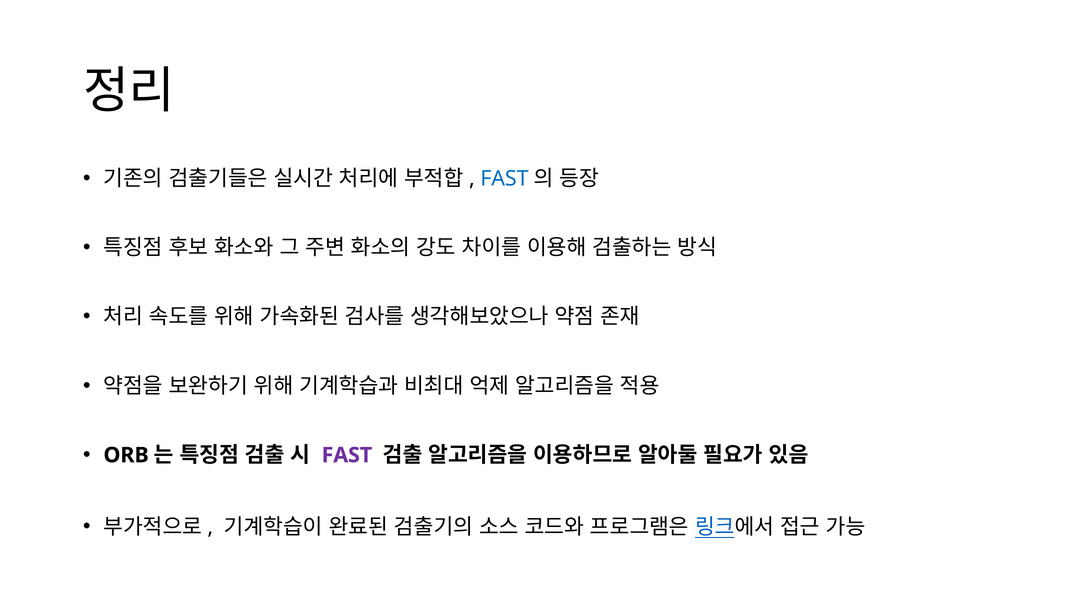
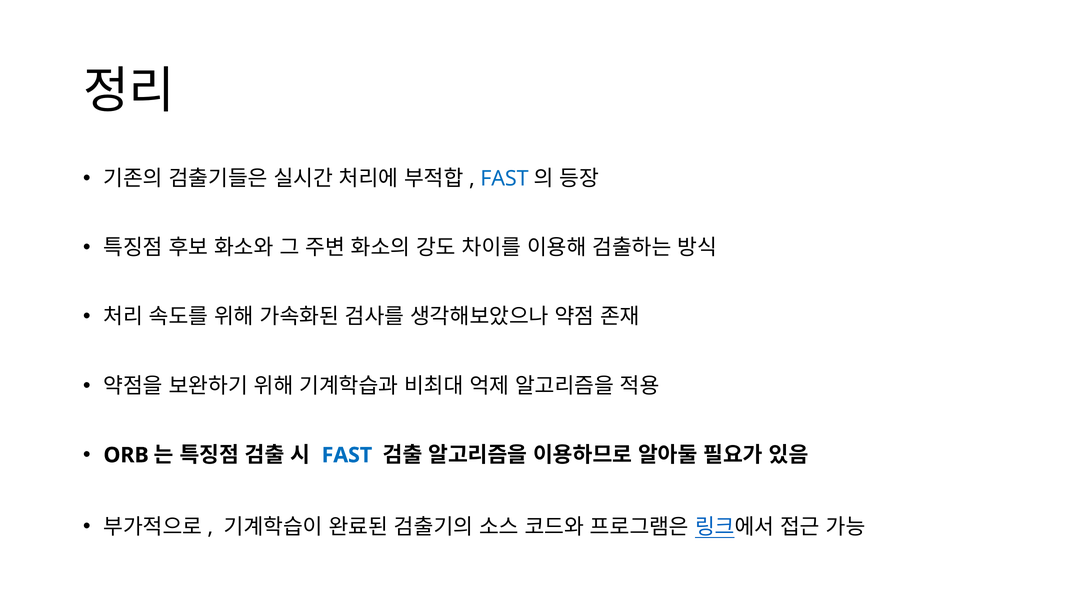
FAST colour: purple -> blue (347, 456)
